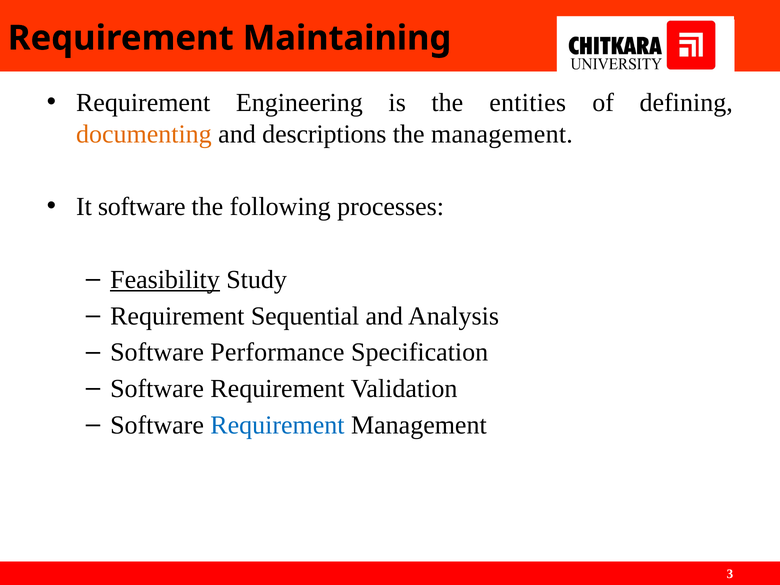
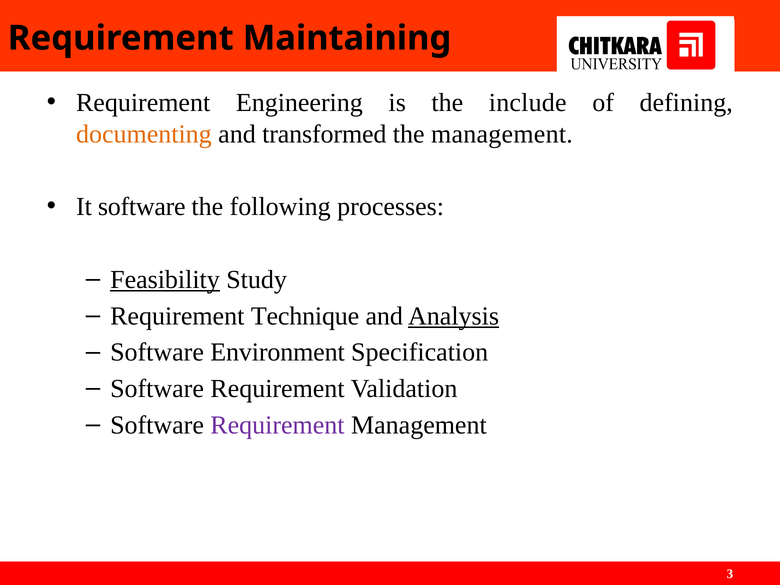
entities: entities -> include (528, 103)
descriptions: descriptions -> transformed (324, 134)
Sequential: Sequential -> Technique (305, 316)
Analysis underline: none -> present (454, 316)
Performance: Performance -> Environment (278, 352)
Requirement colour: blue -> purple (277, 425)
